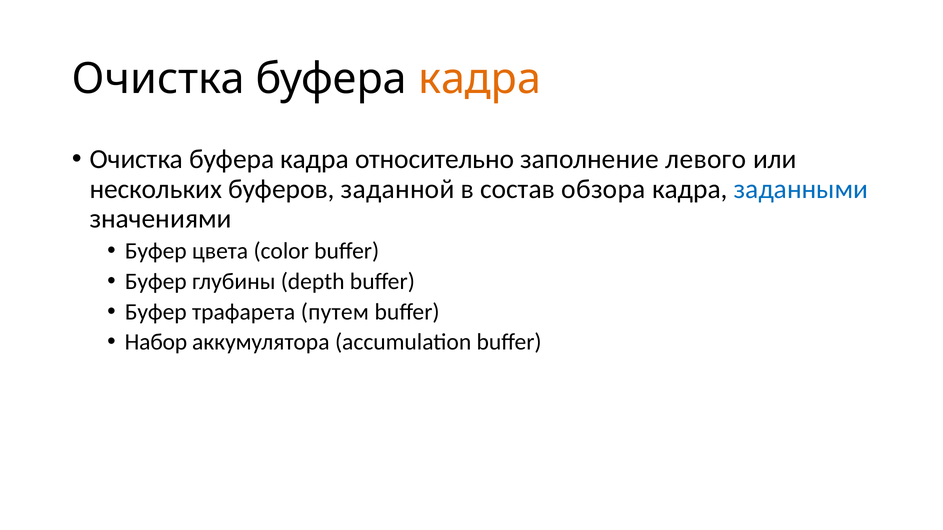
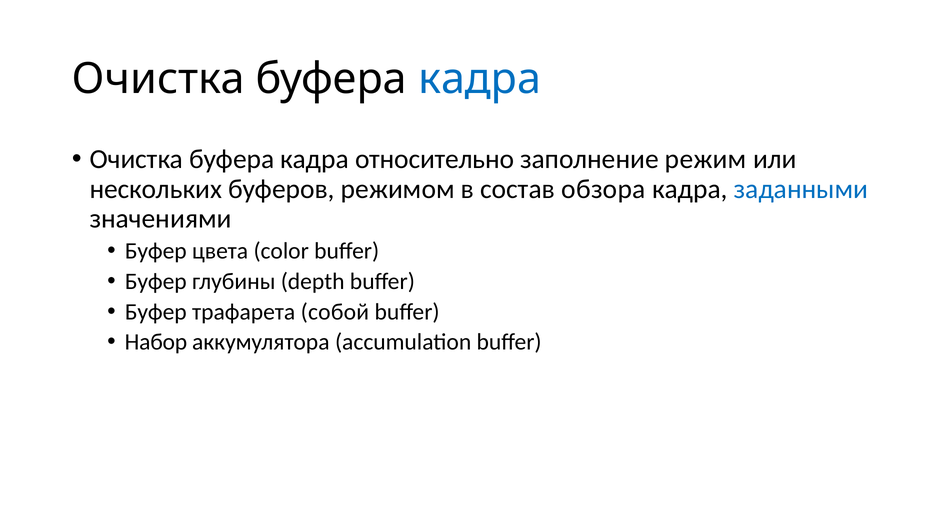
кадра colour: orange -> blue (480, 79)
левого: левого -> режим (706, 159)
заданной: заданной -> режимом (398, 189)
путем: путем -> собой (335, 312)
